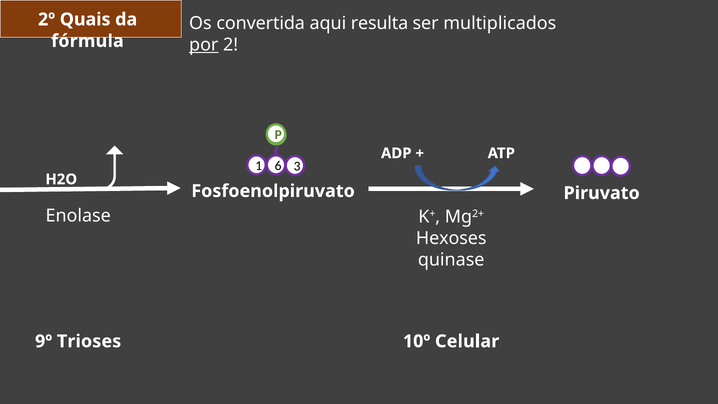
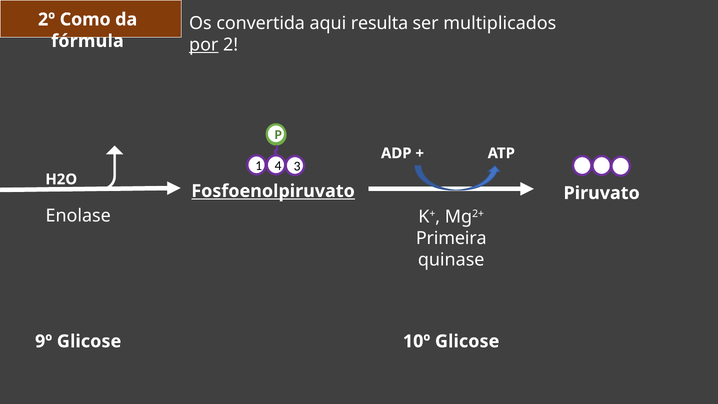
Quais: Quais -> Como (85, 19)
6: 6 -> 4 (278, 166)
Fosfoenolpiruvato underline: none -> present (273, 191)
Hexoses: Hexoses -> Primeira (451, 238)
9º Trioses: Trioses -> Glicose (89, 341)
10º Celular: Celular -> Glicose (467, 341)
